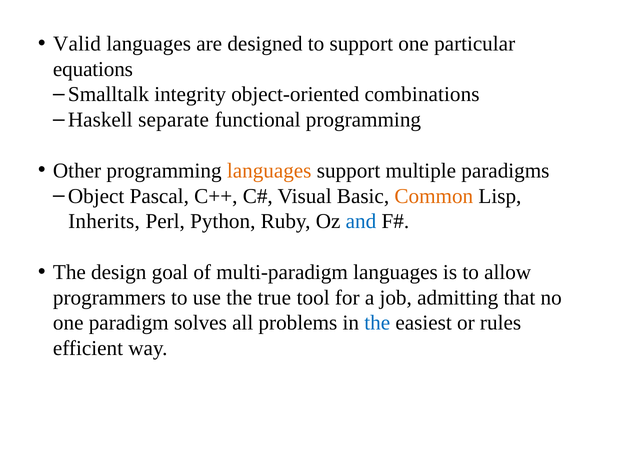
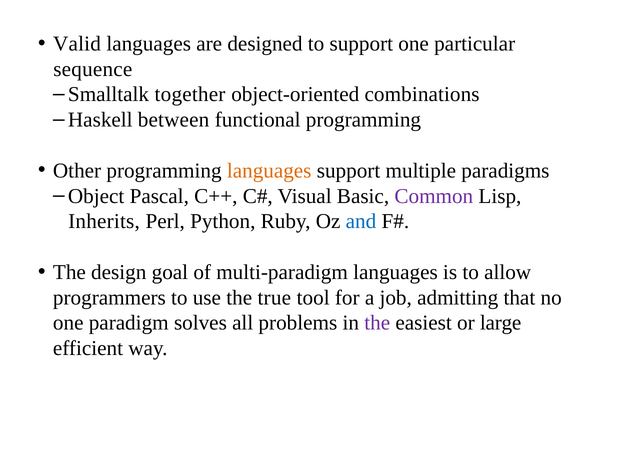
equations: equations -> sequence (93, 69)
integrity: integrity -> together (190, 95)
separate: separate -> between (174, 120)
Common colour: orange -> purple (434, 196)
the colour: blue -> purple (377, 323)
rules: rules -> large (501, 323)
